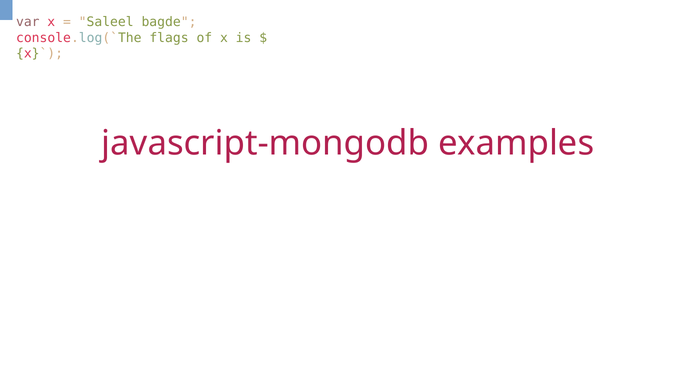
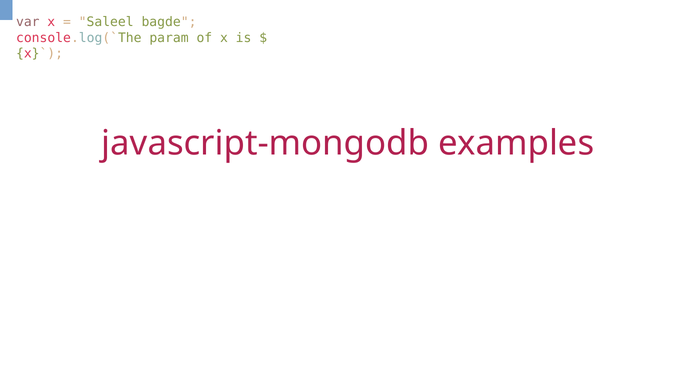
flags: flags -> param (169, 38)
